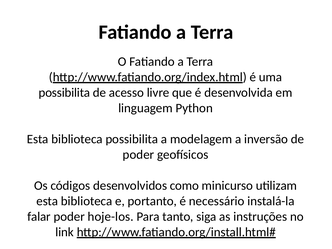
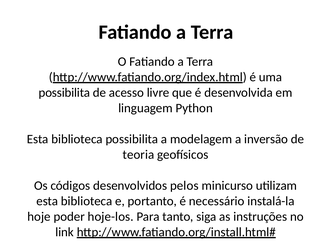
poder: poder -> teoria (138, 155)
como: como -> pelos (184, 186)
falar: falar -> hoje (39, 217)
